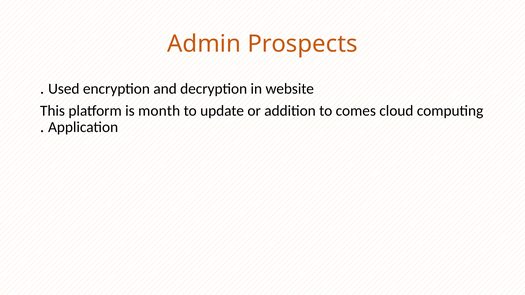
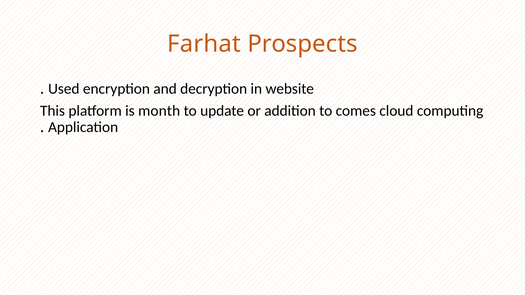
Admin: Admin -> Farhat (204, 44)
